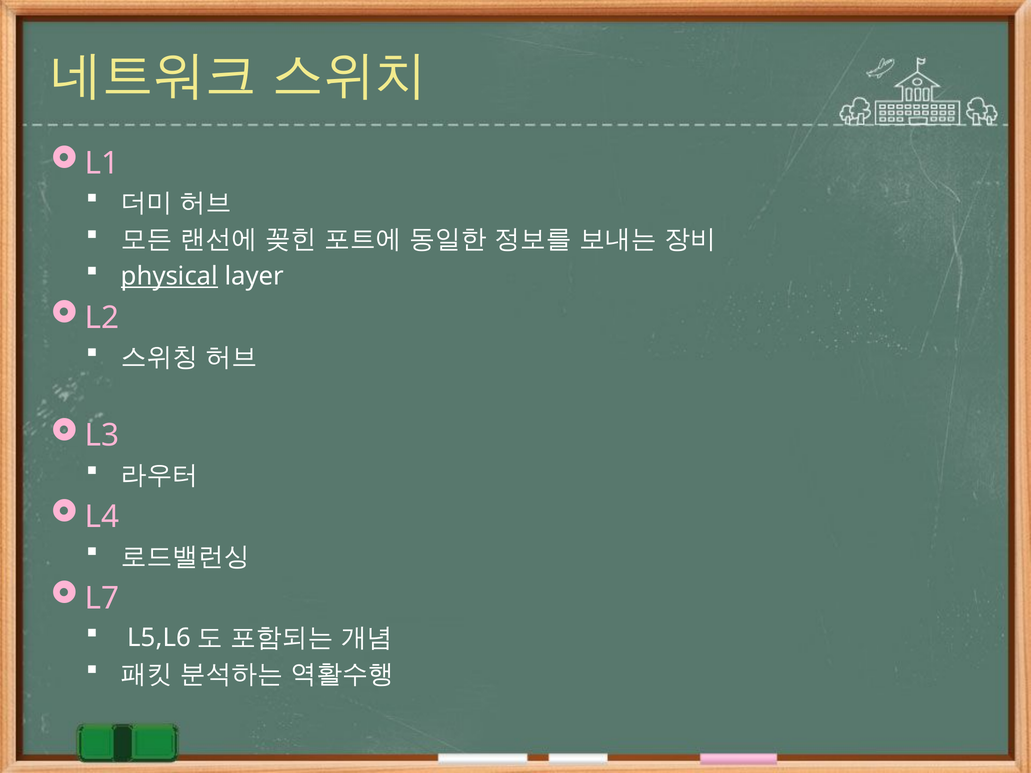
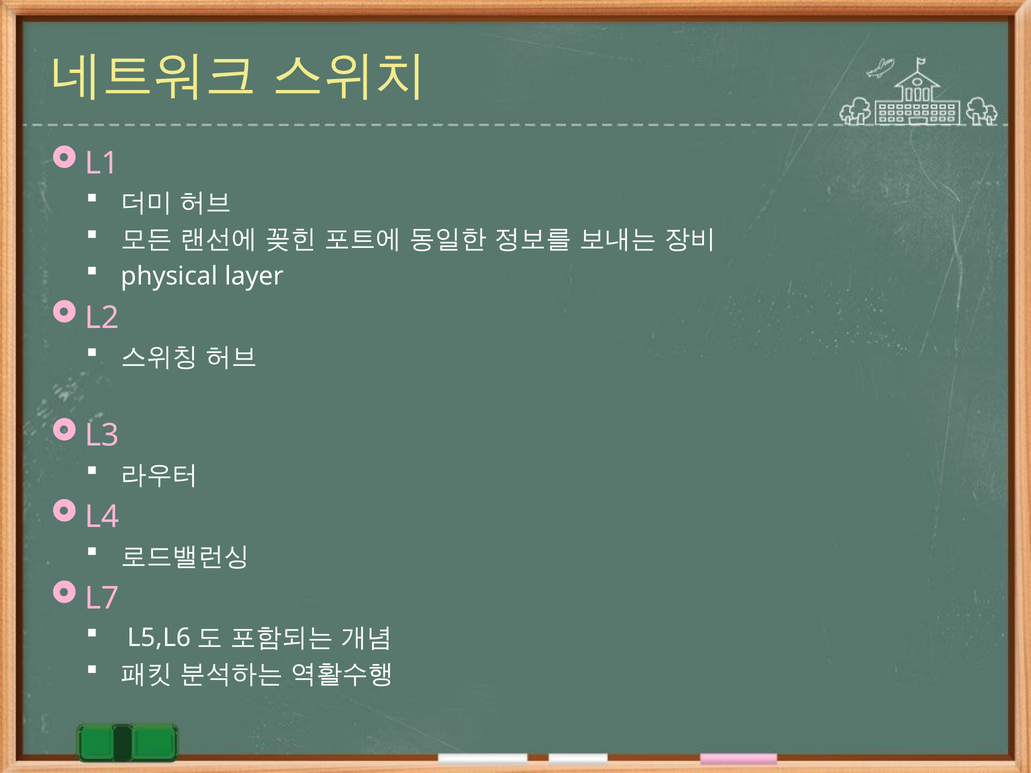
physical underline: present -> none (169, 276)
